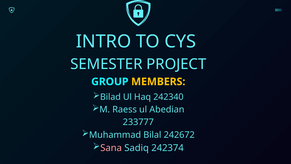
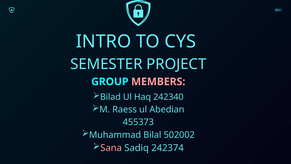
MEMBERS colour: yellow -> pink (158, 82)
233777: 233777 -> 455373 (138, 122)
242672: 242672 -> 502002 (179, 135)
